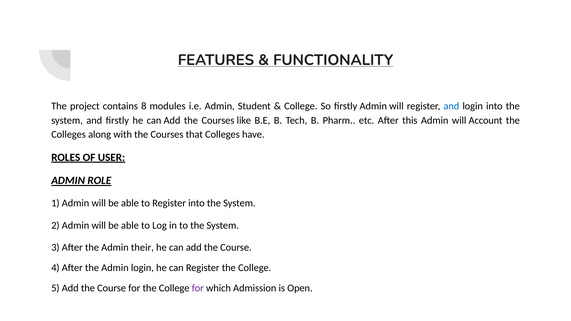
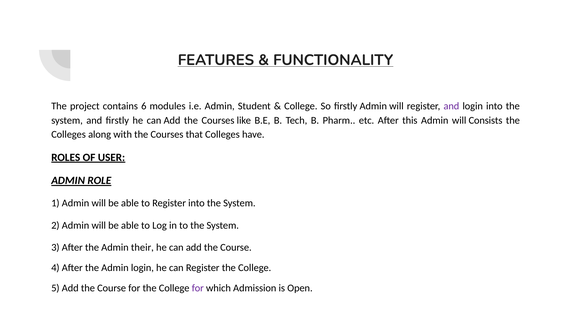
8: 8 -> 6 (144, 106)
and colour: blue -> purple (451, 106)
Account: Account -> Consists (486, 120)
